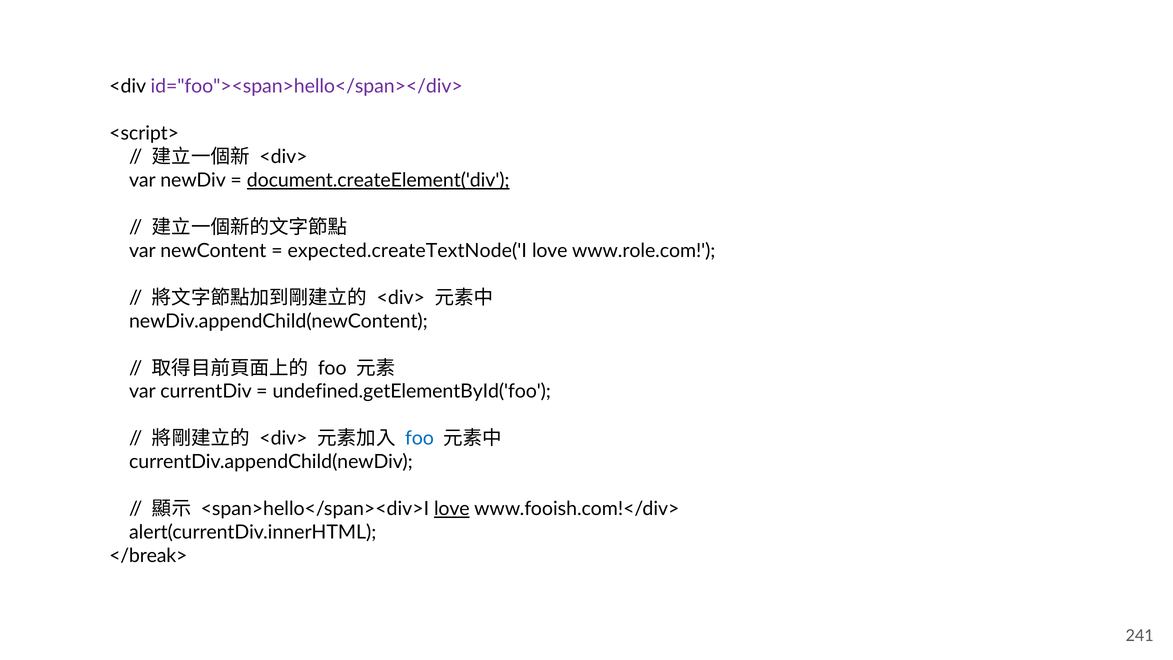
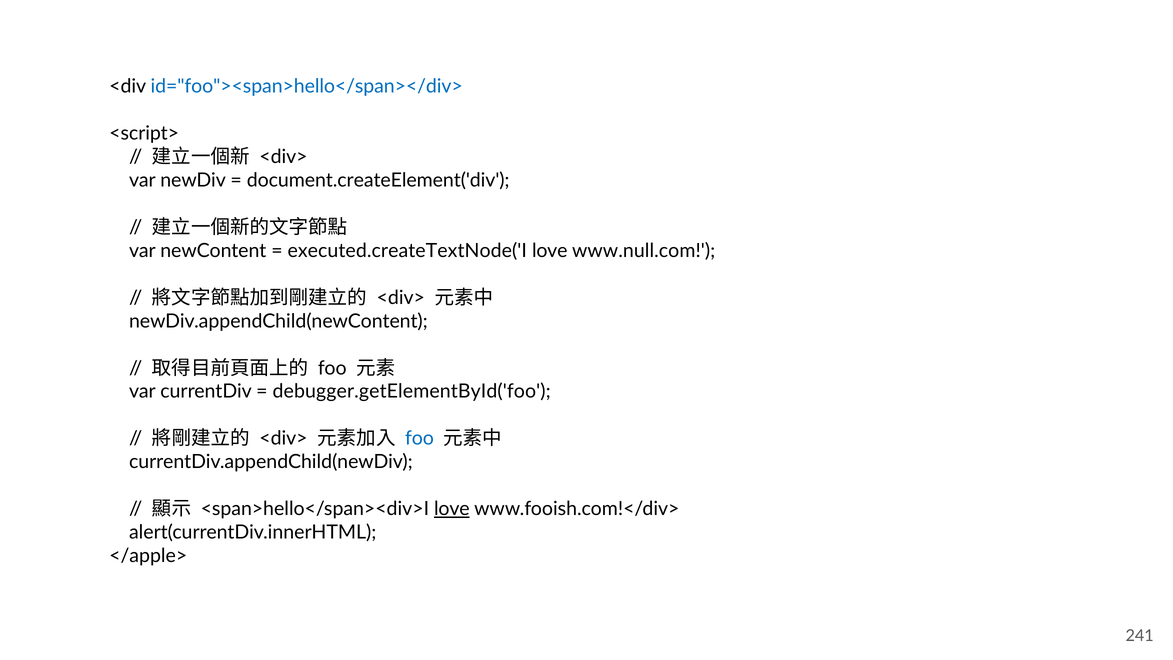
id="foo"><span>hello</span></div> colour: purple -> blue (307, 86)
document.createElement('div underline: present -> none (378, 180)
expected.createTextNode('I: expected.createTextNode('I -> executed.createTextNode('I (407, 251)
www.role.com: www.role.com -> www.null.com (644, 251)
undefined.getElementById('foo: undefined.getElementById('foo -> debugger.getElementById('foo (412, 391)
</break>: </break> -> </apple> (148, 556)
